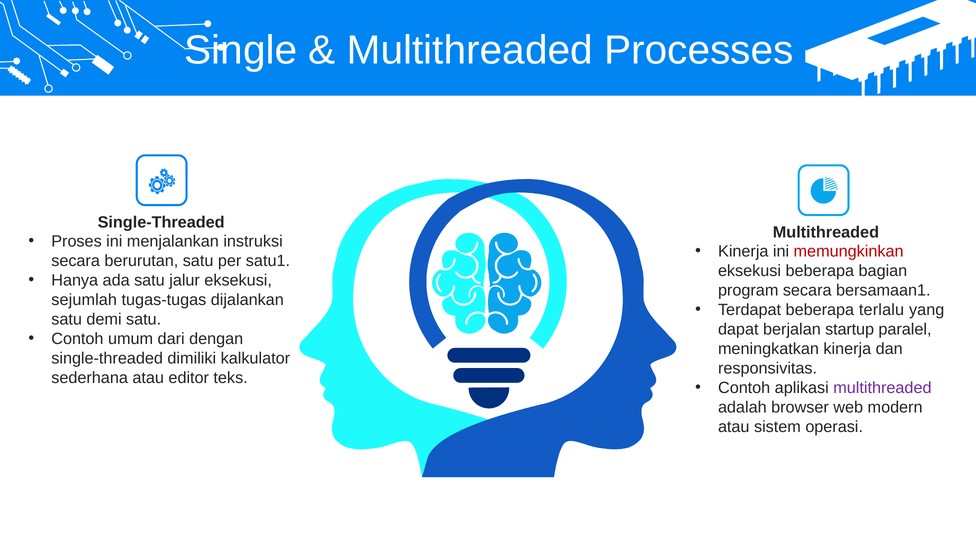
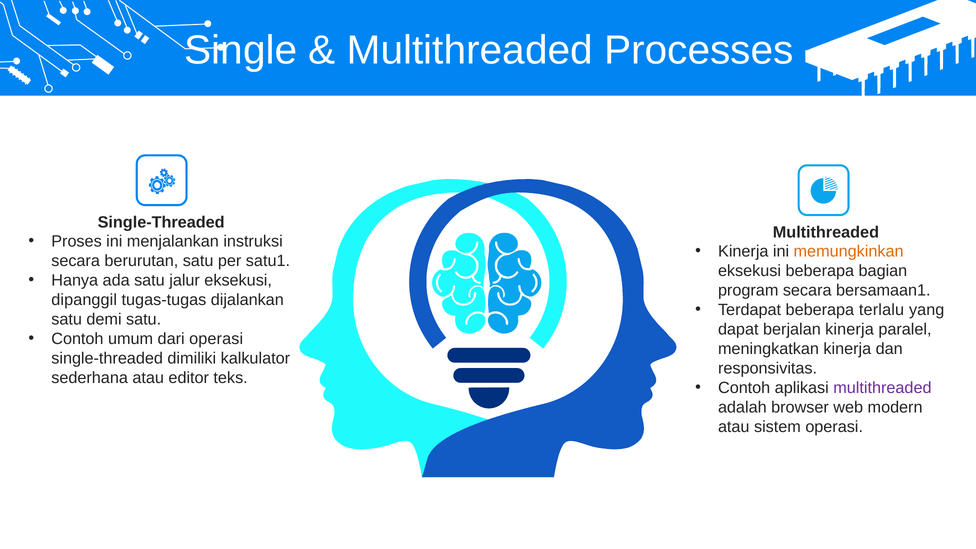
memungkinkan colour: red -> orange (849, 251)
sejumlah: sejumlah -> dipanggil (84, 300)
berjalan startup: startup -> kinerja (849, 329)
dari dengan: dengan -> operasi (216, 339)
